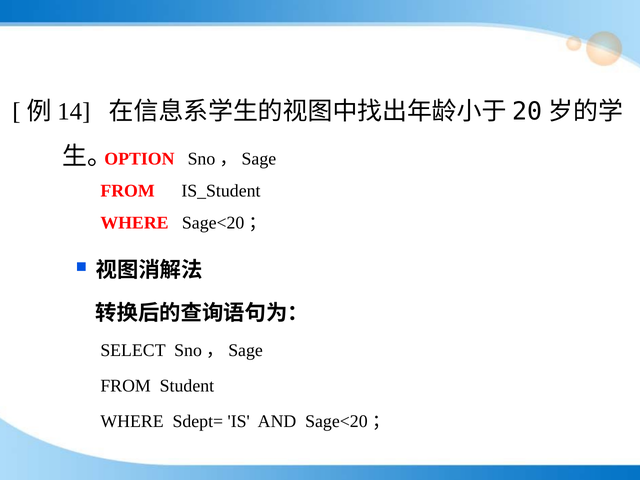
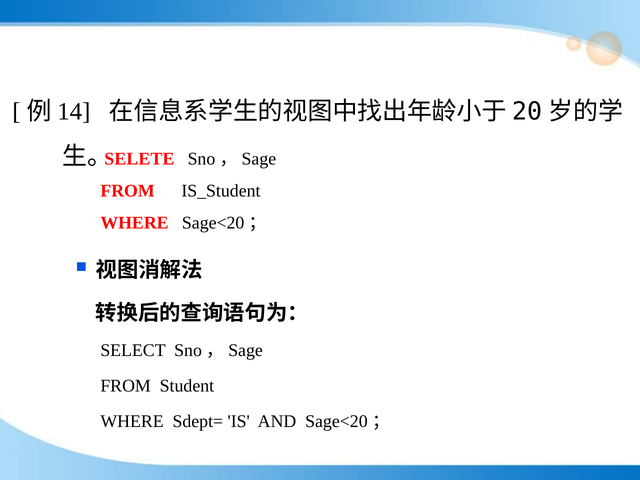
OPTION: OPTION -> SELETE (139, 159)
